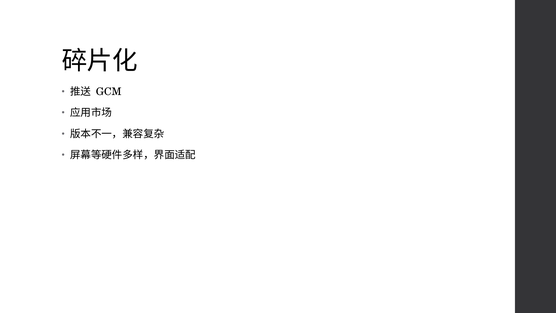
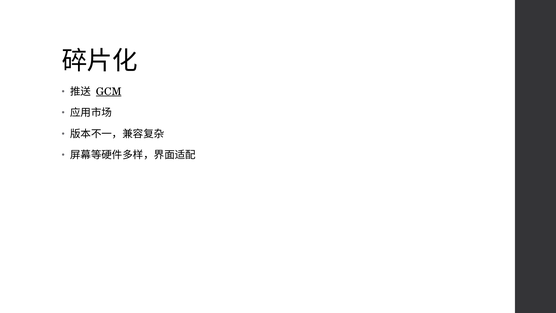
GCM underline: none -> present (109, 92)
